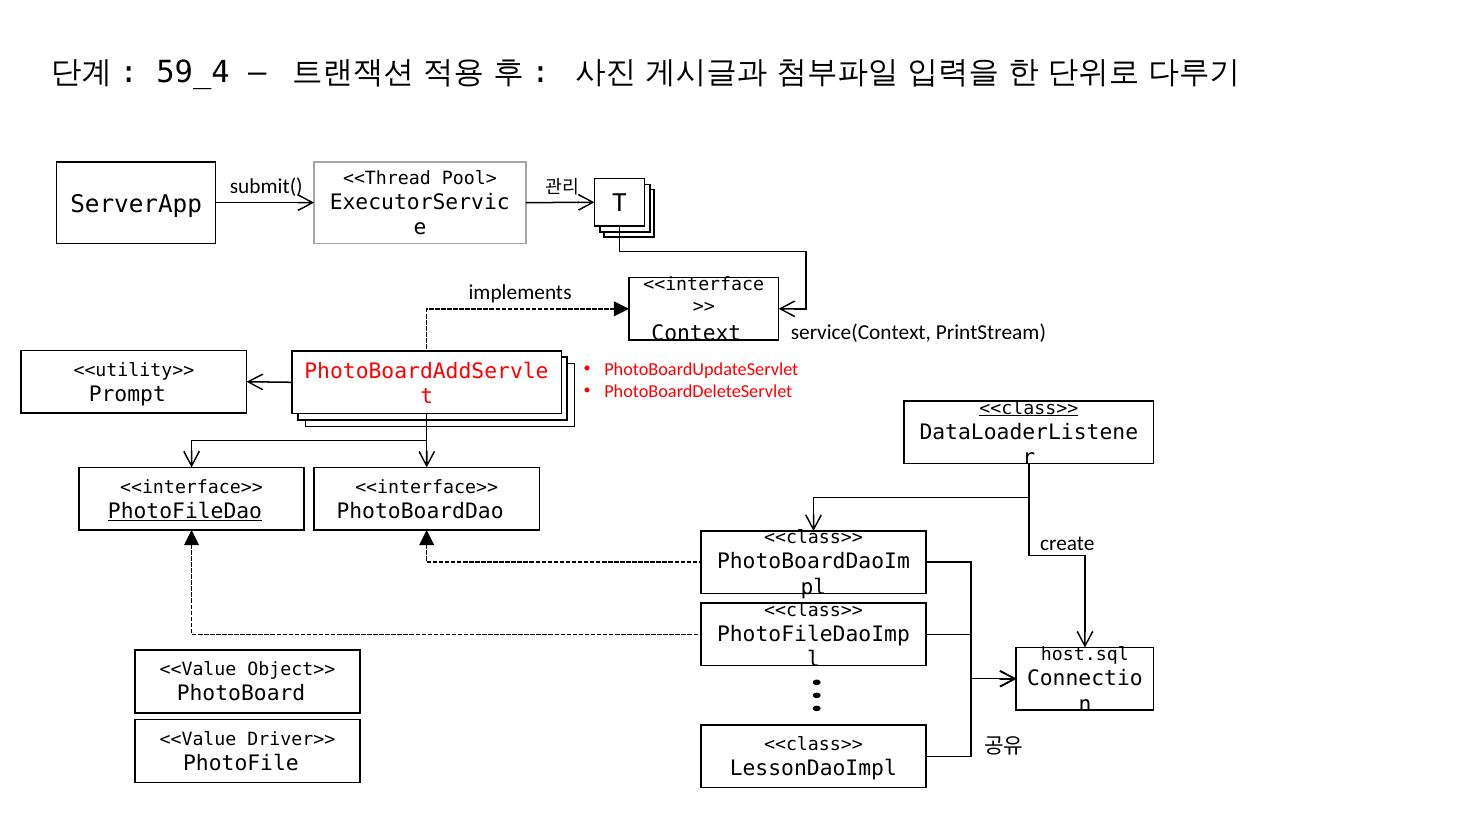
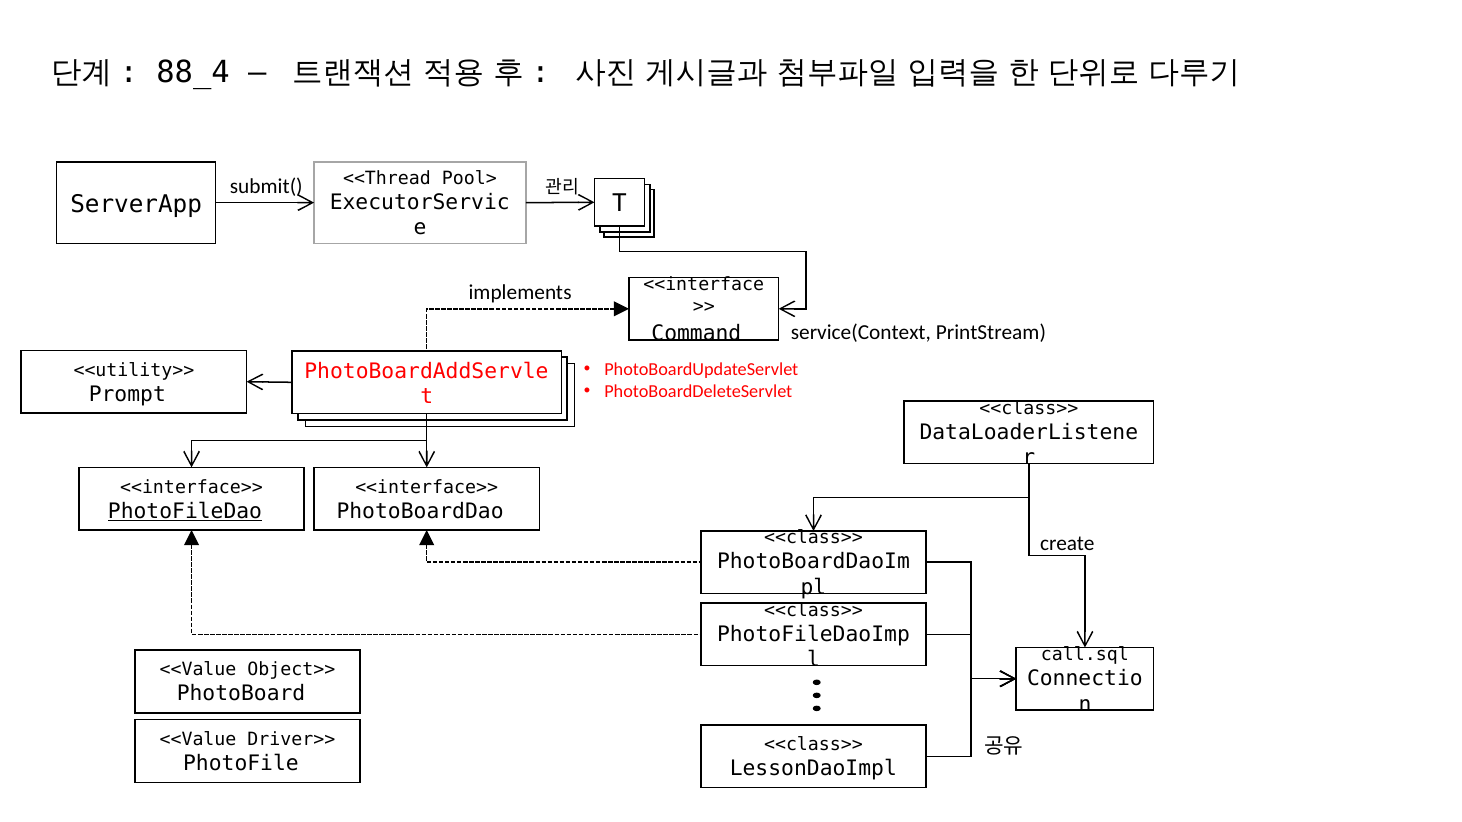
59_4: 59_4 -> 88_4 (193, 73)
Context: Context -> Command (696, 334)
<<class>> underline: present -> none (1029, 408)
host.sql: host.sql -> call.sql (1085, 655)
